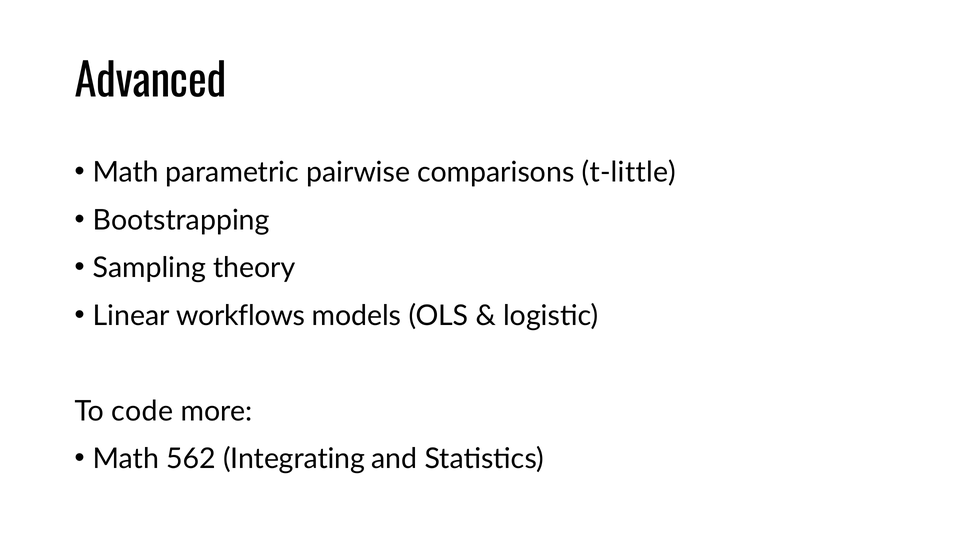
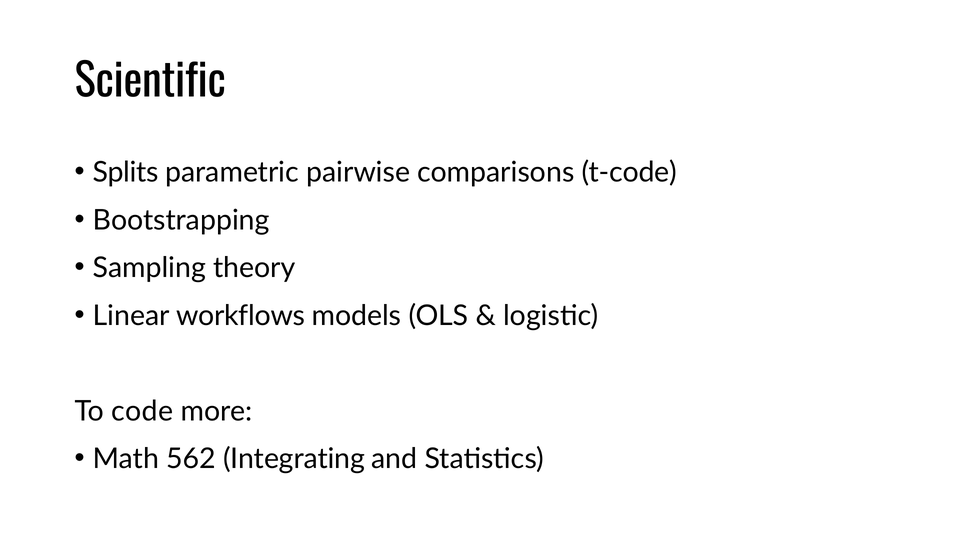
Advanced: Advanced -> Scientific (150, 82)
Math: Math -> Splits (126, 173)
t-little: t-little -> t-code (629, 173)
